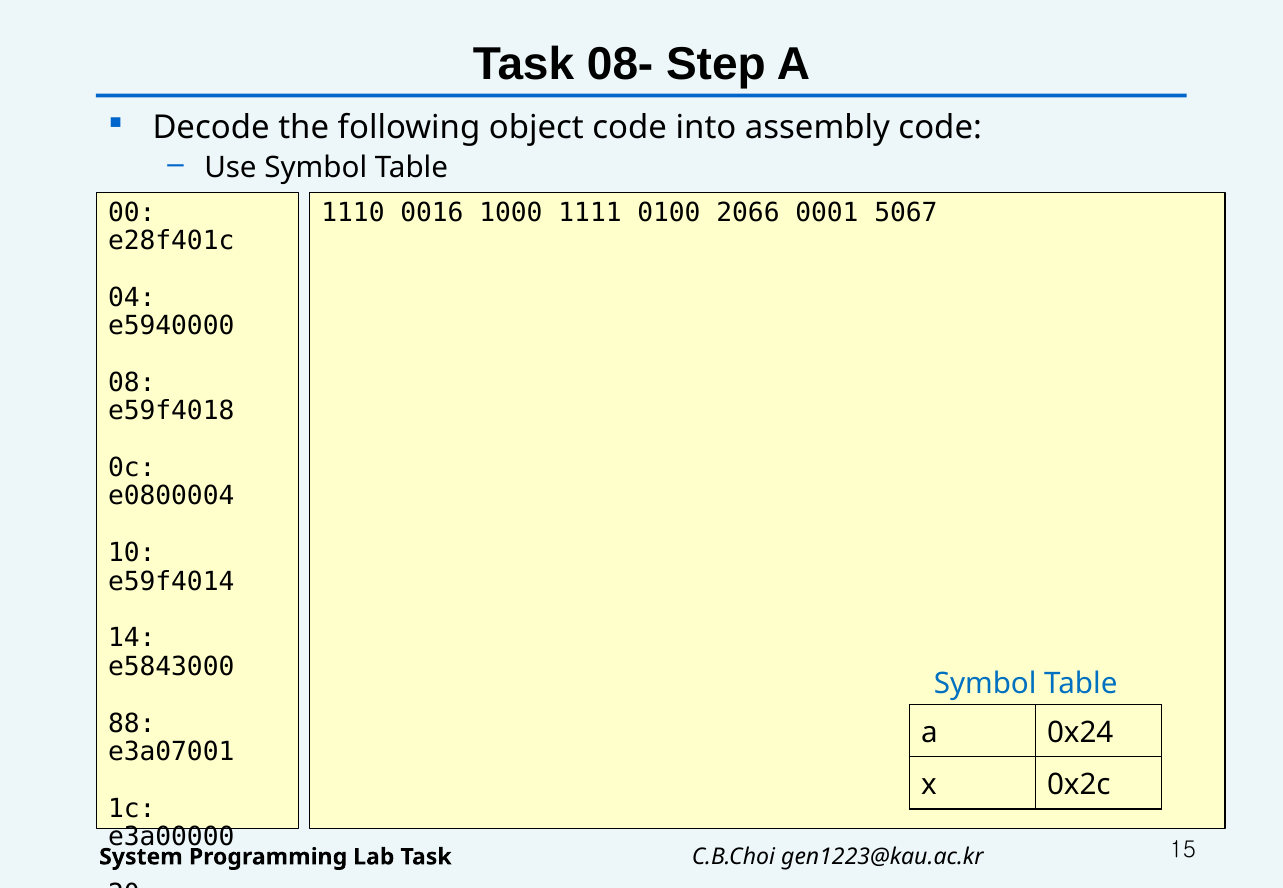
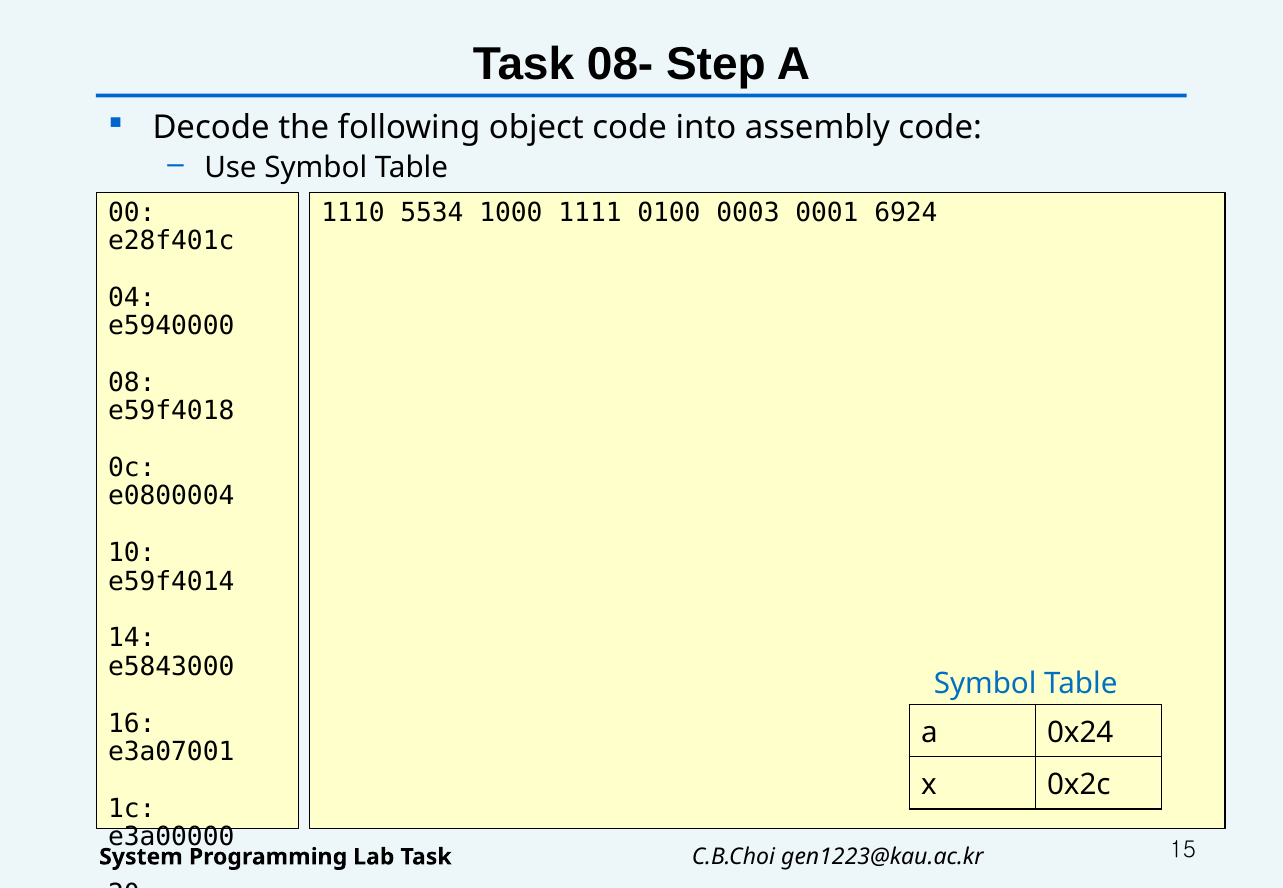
0016: 0016 -> 5534 (432, 212)
2066: 2066 -> 0003 (748, 212)
5067: 5067 -> 6924 (906, 212)
88: 88 -> 16 (132, 724)
